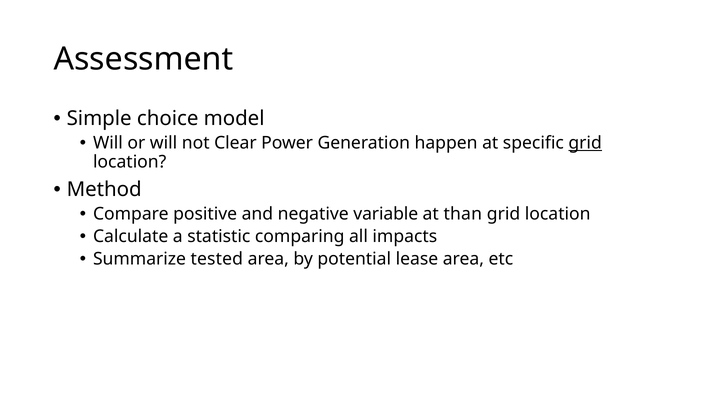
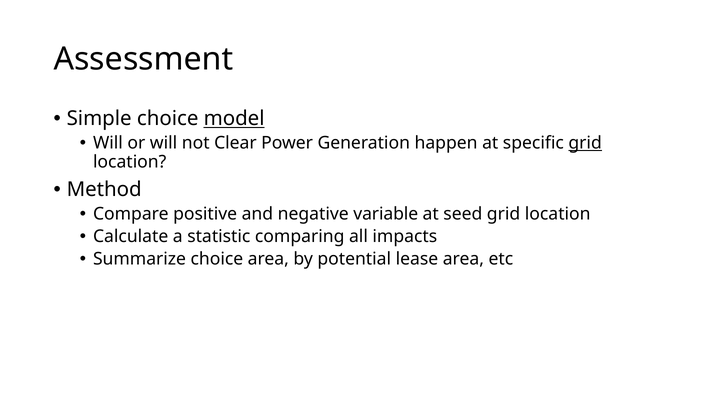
model underline: none -> present (234, 119)
than: than -> seed (463, 214)
Summarize tested: tested -> choice (217, 259)
